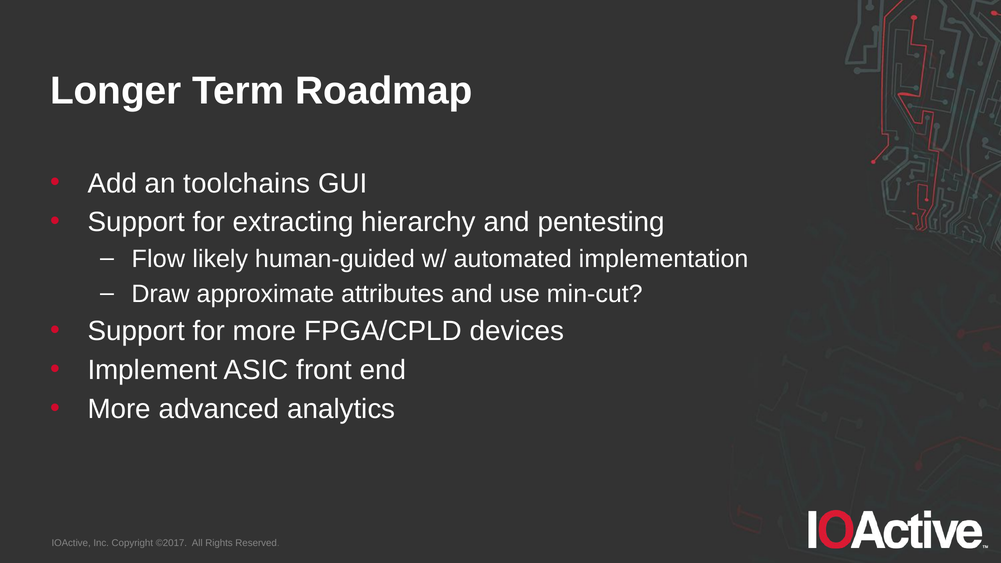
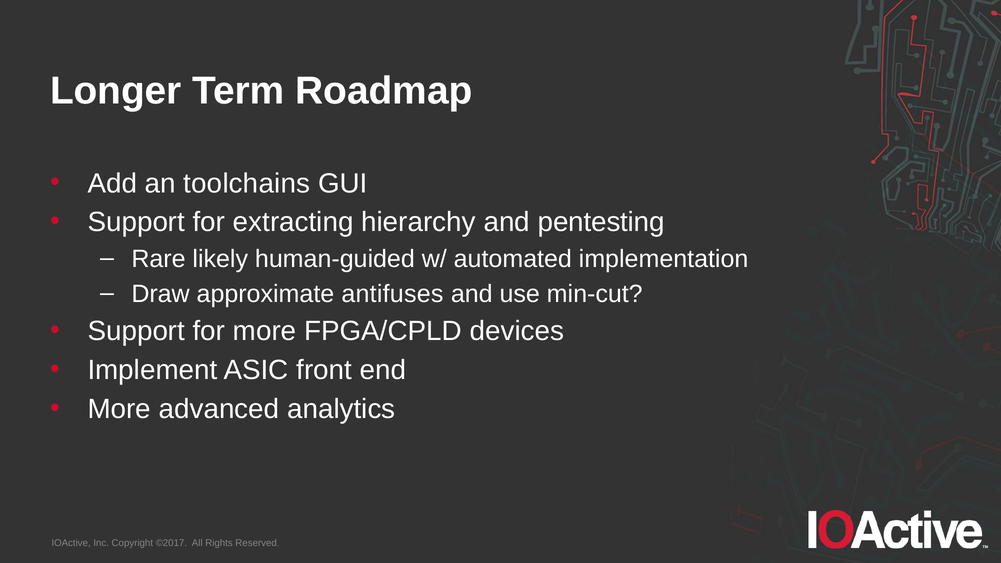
Flow: Flow -> Rare (158, 259)
attributes: attributes -> antifuses (392, 294)
